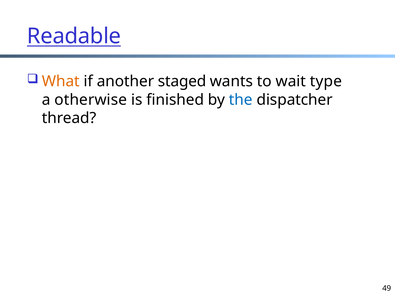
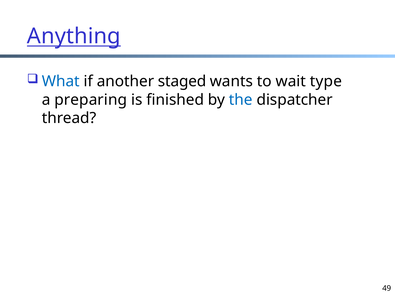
Readable: Readable -> Anything (74, 36)
What colour: orange -> blue (61, 81)
otherwise: otherwise -> preparing (91, 100)
